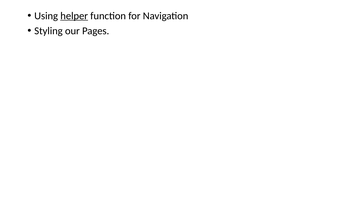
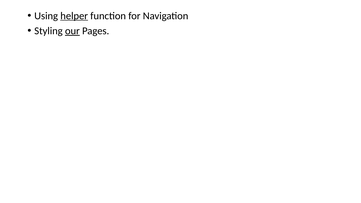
our underline: none -> present (72, 31)
